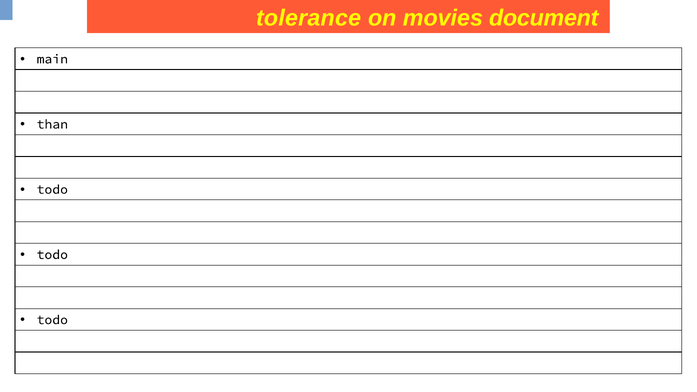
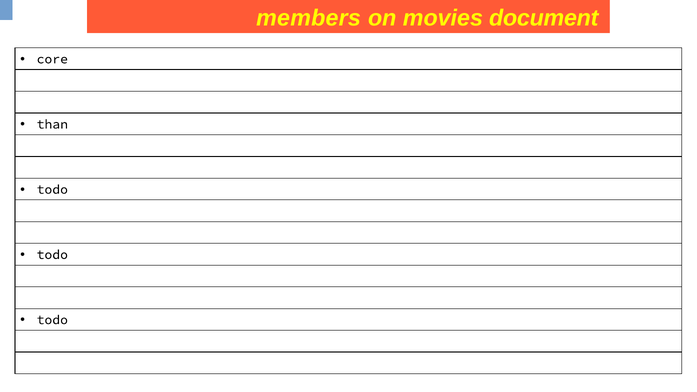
tolerance: tolerance -> members (309, 18)
main: main -> core (52, 59)
